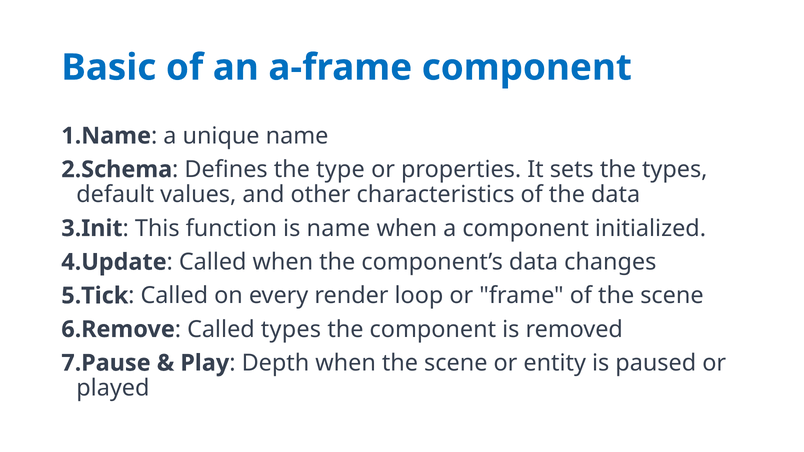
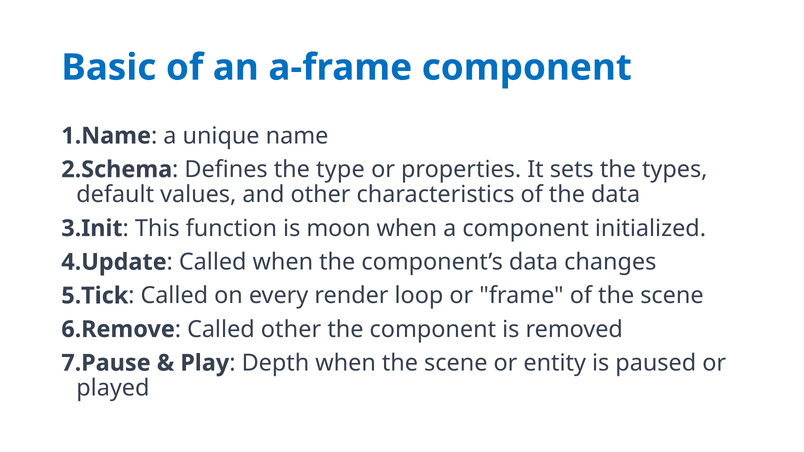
is name: name -> moon (339, 228)
Called types: types -> other (291, 329)
